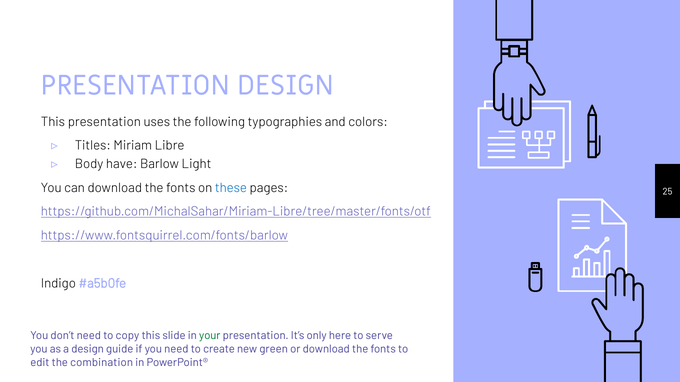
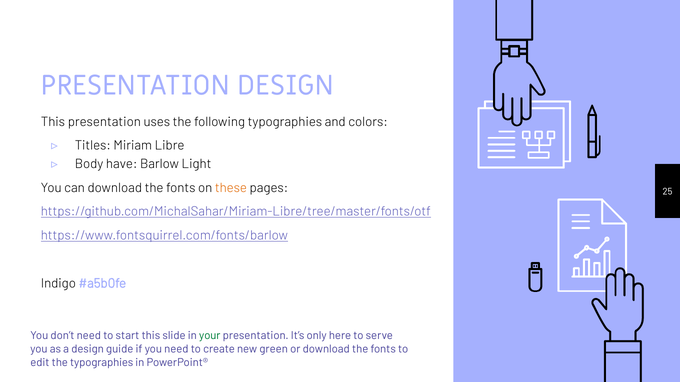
these colour: blue -> orange (231, 188)
copy: copy -> start (127, 336)
the combination: combination -> typographies (102, 363)
